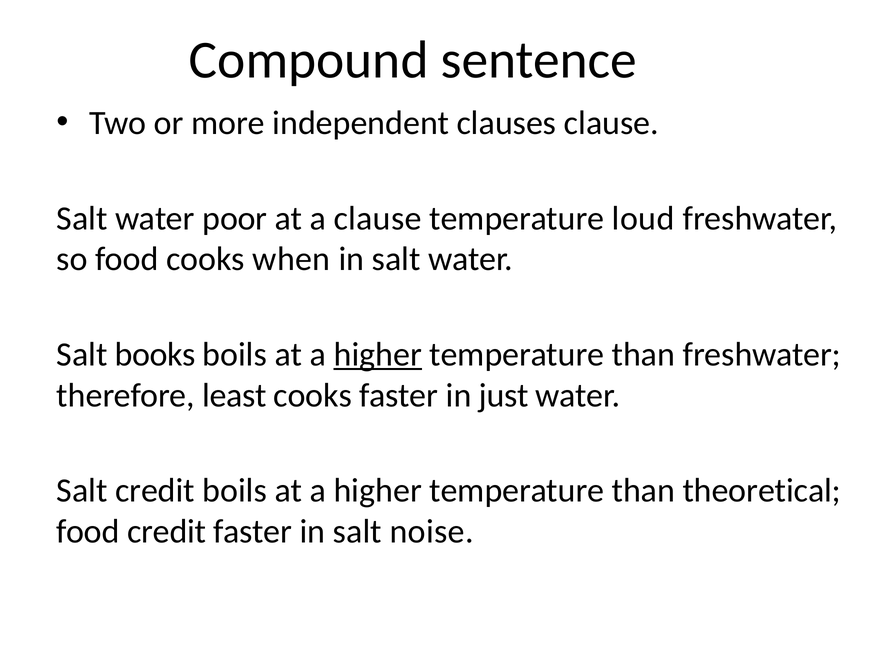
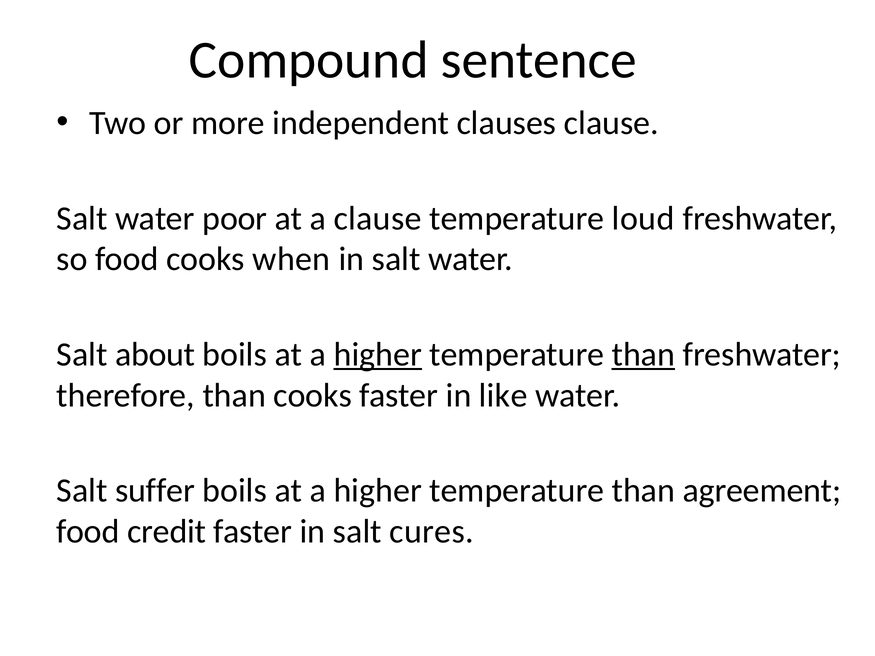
books: books -> about (155, 355)
than underline: none -> present (643, 355)
therefore least: least -> than (234, 396)
just: just -> like (503, 396)
Salt credit: credit -> suffer (155, 491)
theoretical: theoretical -> agreement (762, 491)
noise: noise -> cures (432, 532)
